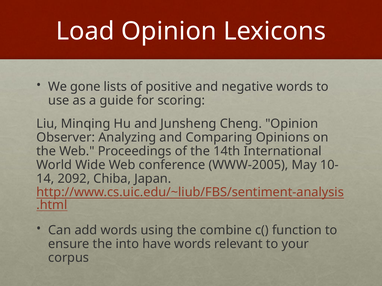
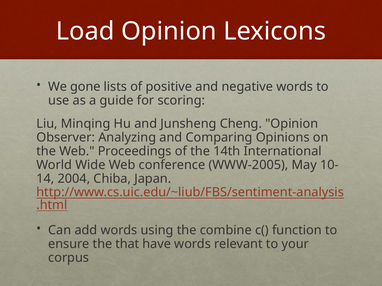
2092: 2092 -> 2004 (74, 179)
into: into -> that (127, 244)
